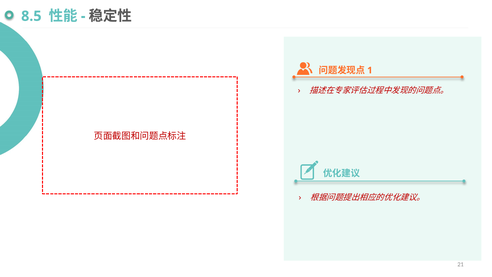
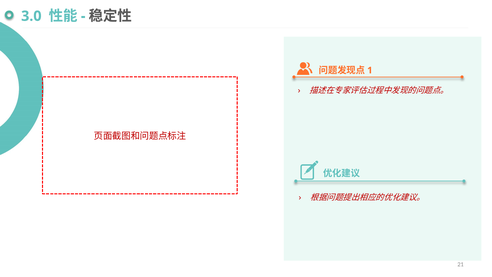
8.5: 8.5 -> 3.0 (31, 16)
